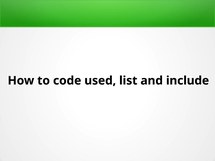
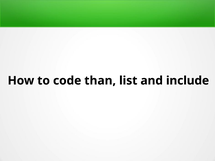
used: used -> than (100, 81)
